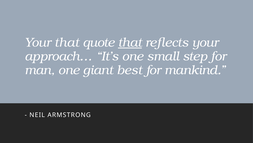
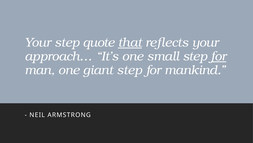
Your that: that -> step (67, 42)
for underline: none -> present (219, 56)
giant best: best -> step (129, 70)
